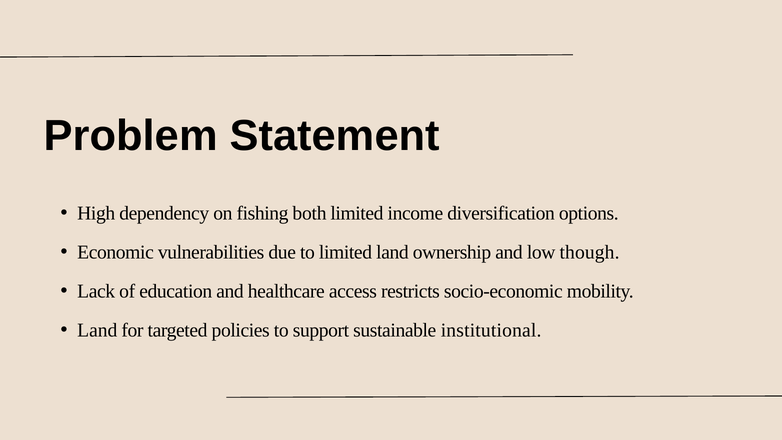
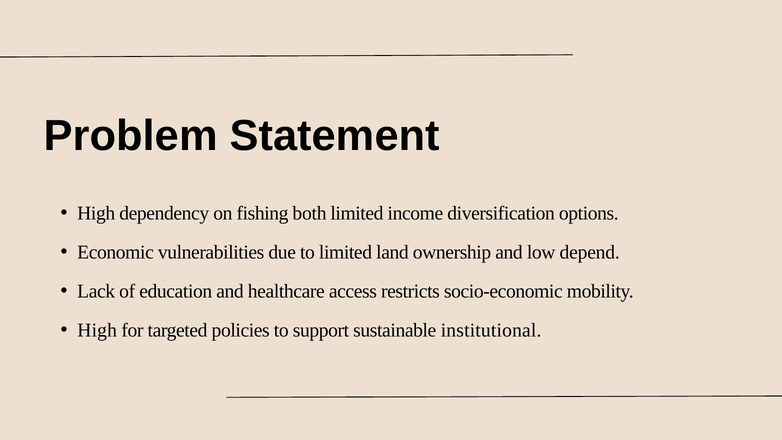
though: though -> depend (590, 252)
Land: Land -> High (97, 330)
